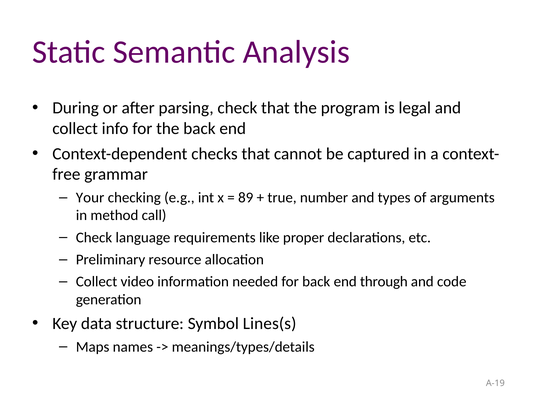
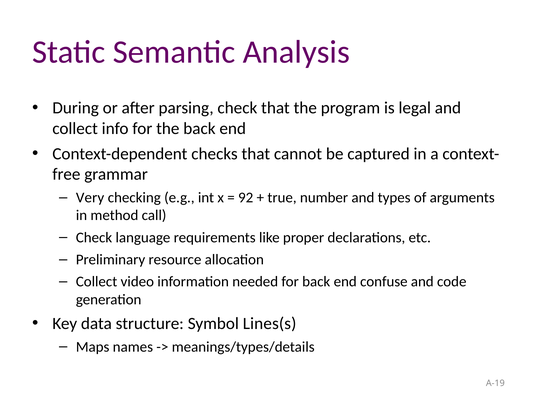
Your: Your -> Very (90, 198)
89: 89 -> 92 (246, 198)
through: through -> confuse (384, 282)
